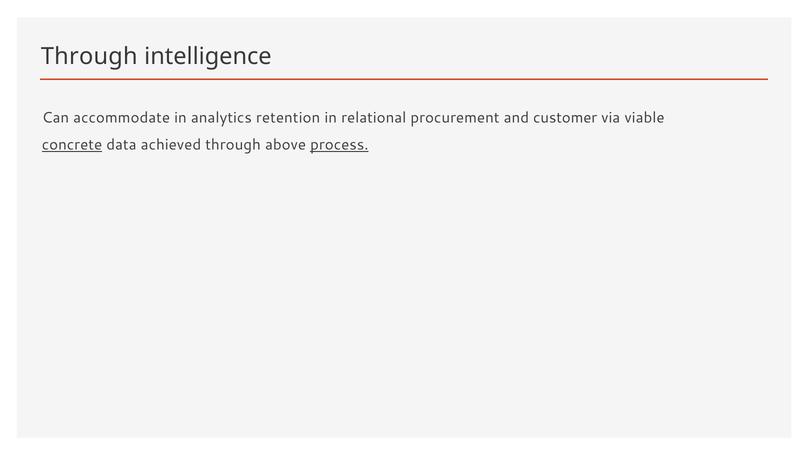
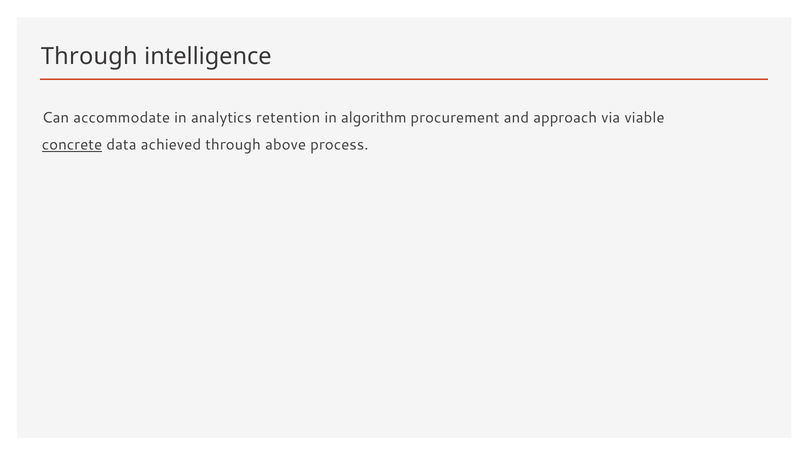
relational: relational -> algorithm (374, 117)
customer: customer -> approach (565, 117)
process underline: present -> none (339, 145)
